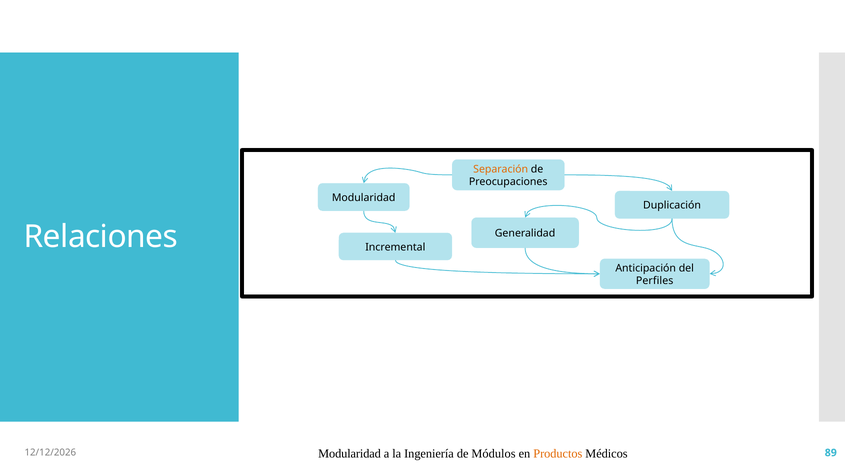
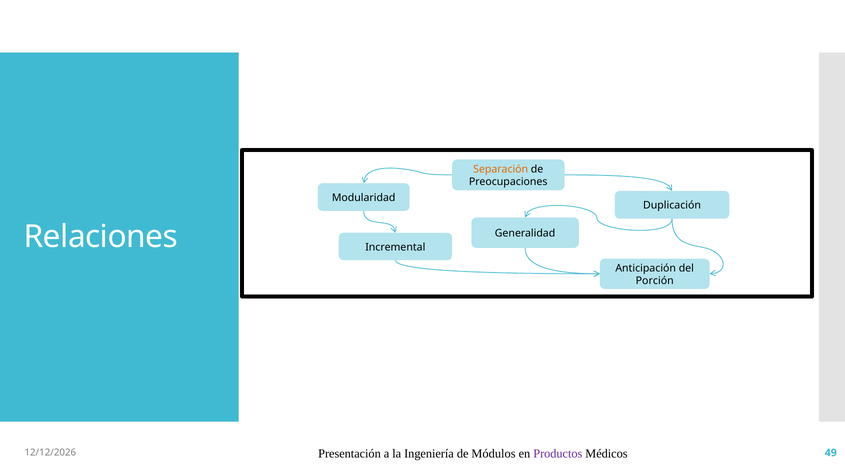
Perfiles: Perfiles -> Porción (655, 281)
Modularidad: Modularidad -> Presentación (350, 454)
Productos colour: orange -> purple (558, 454)
89: 89 -> 49 (831, 453)
